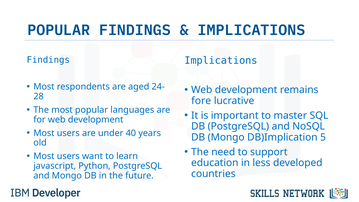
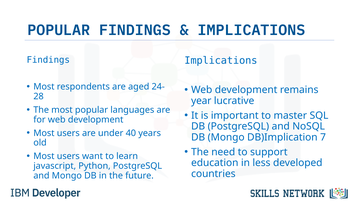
fore: fore -> year (201, 101)
5: 5 -> 7 (323, 137)
